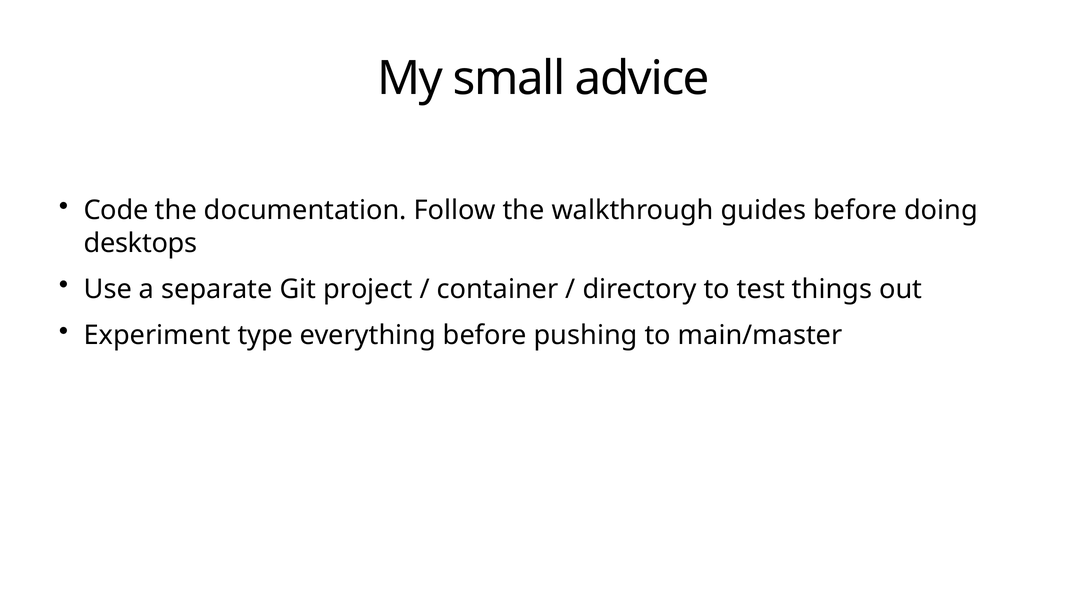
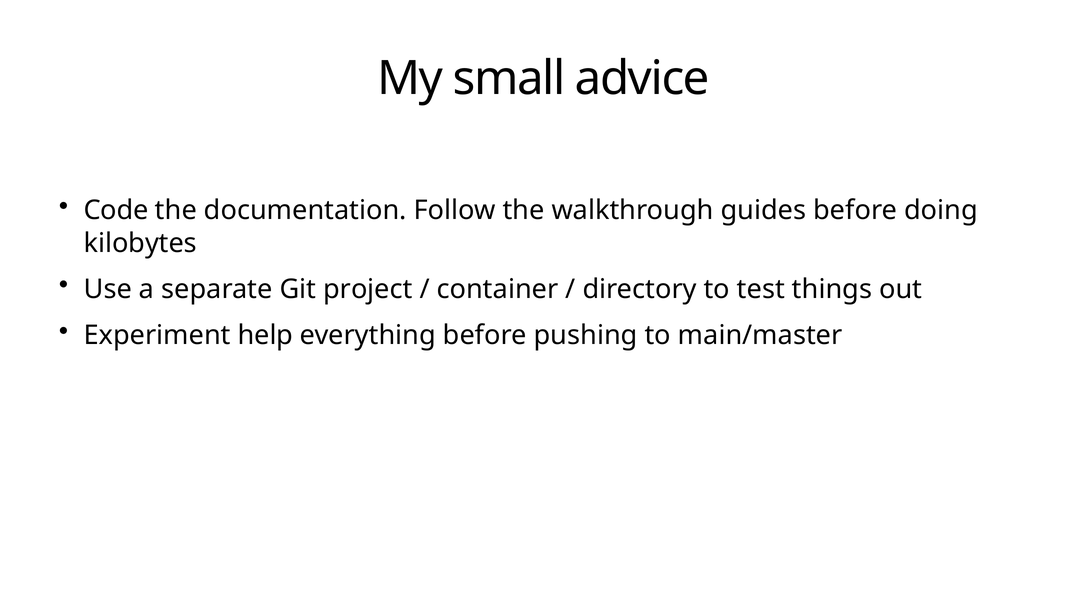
desktops: desktops -> kilobytes (140, 243)
type: type -> help (265, 336)
